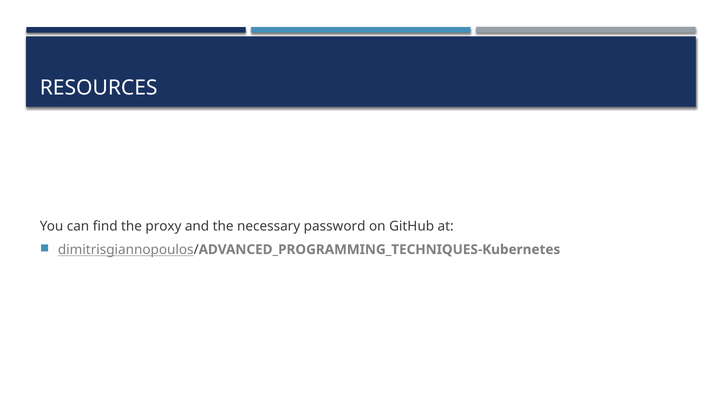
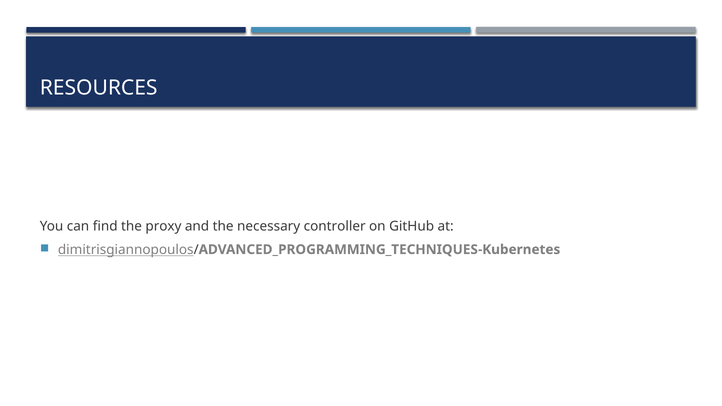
password: password -> controller (335, 226)
